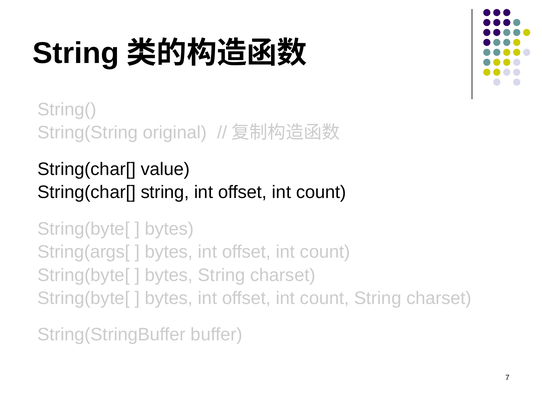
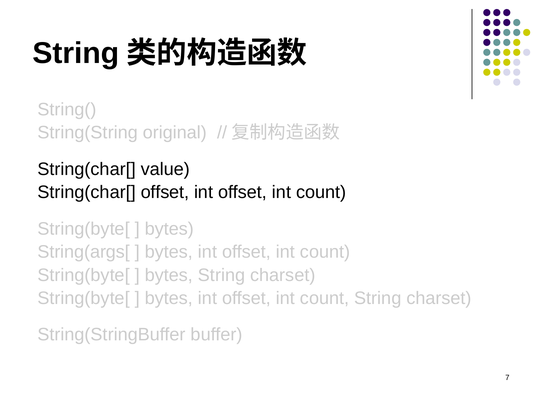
String(char[ string: string -> offset (165, 193)
